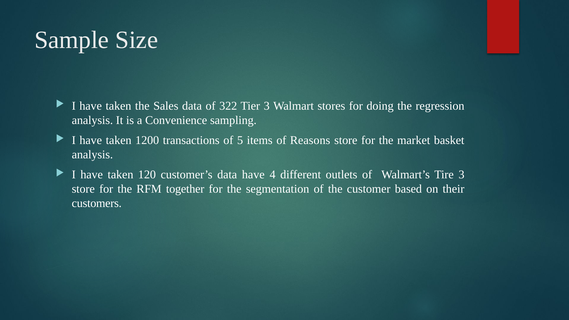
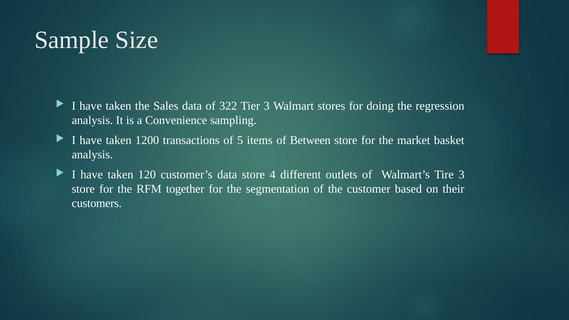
Reasons: Reasons -> Between (310, 140)
data have: have -> store (253, 175)
